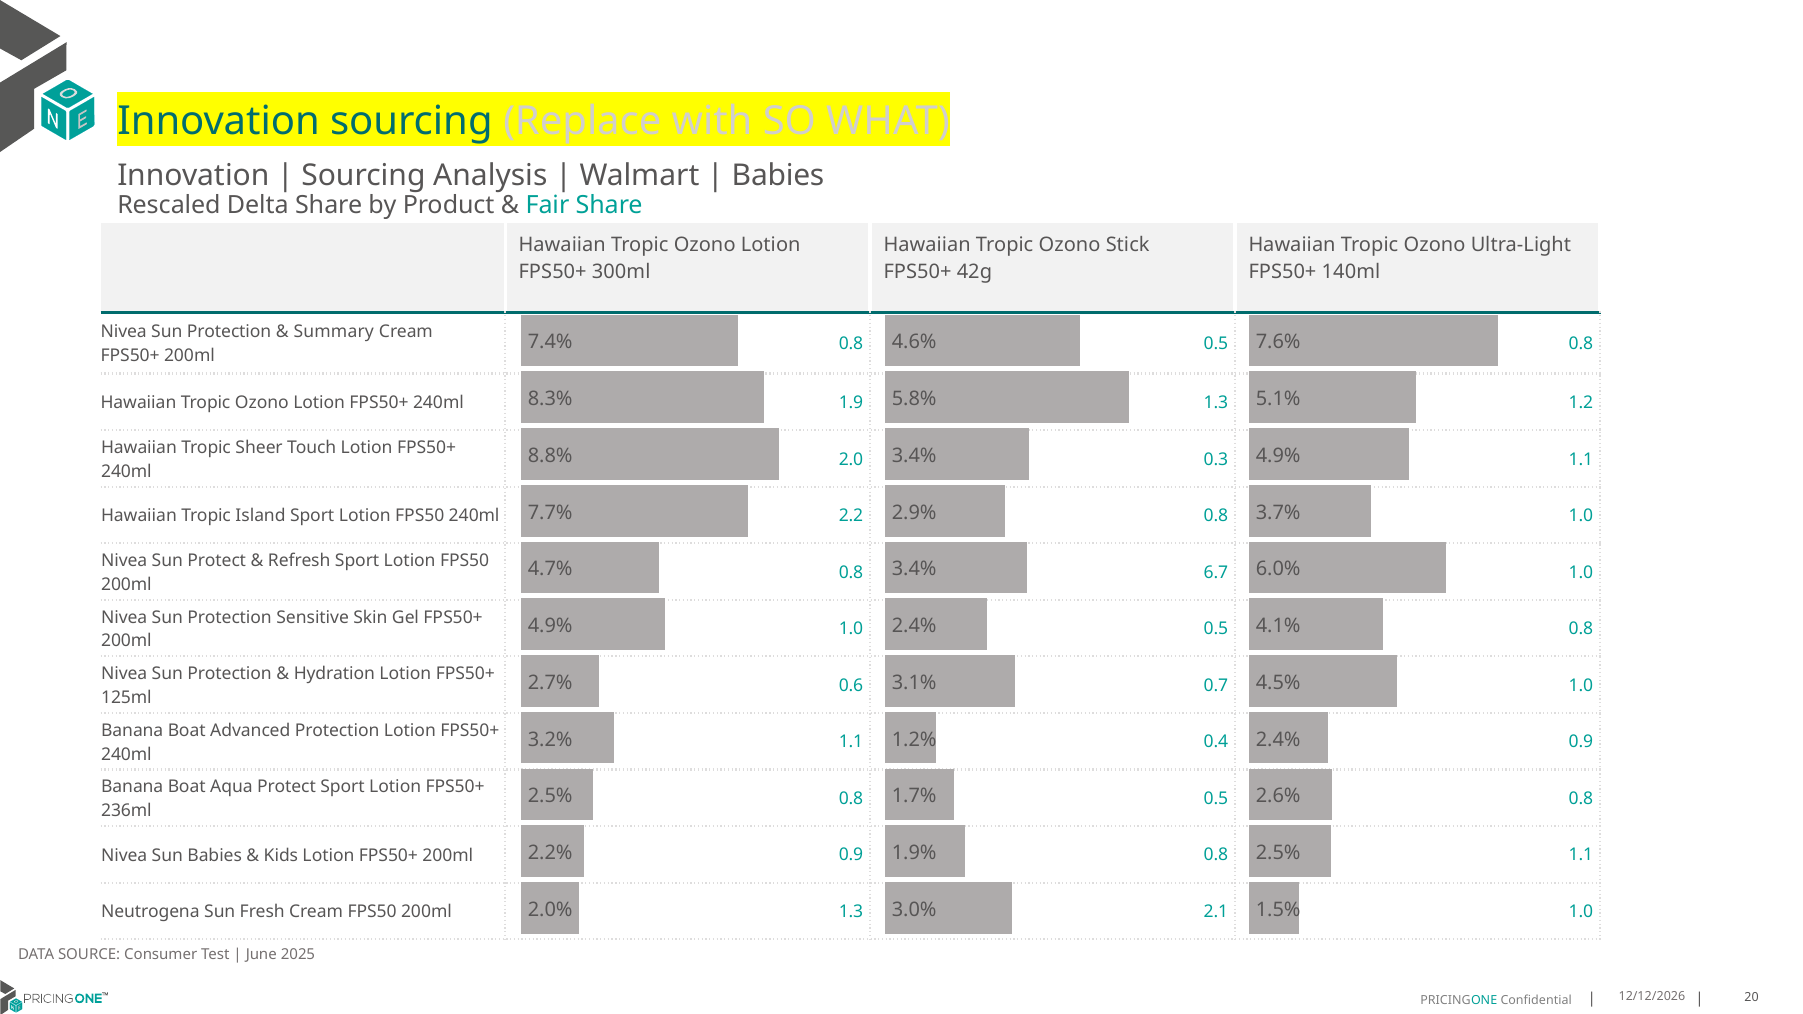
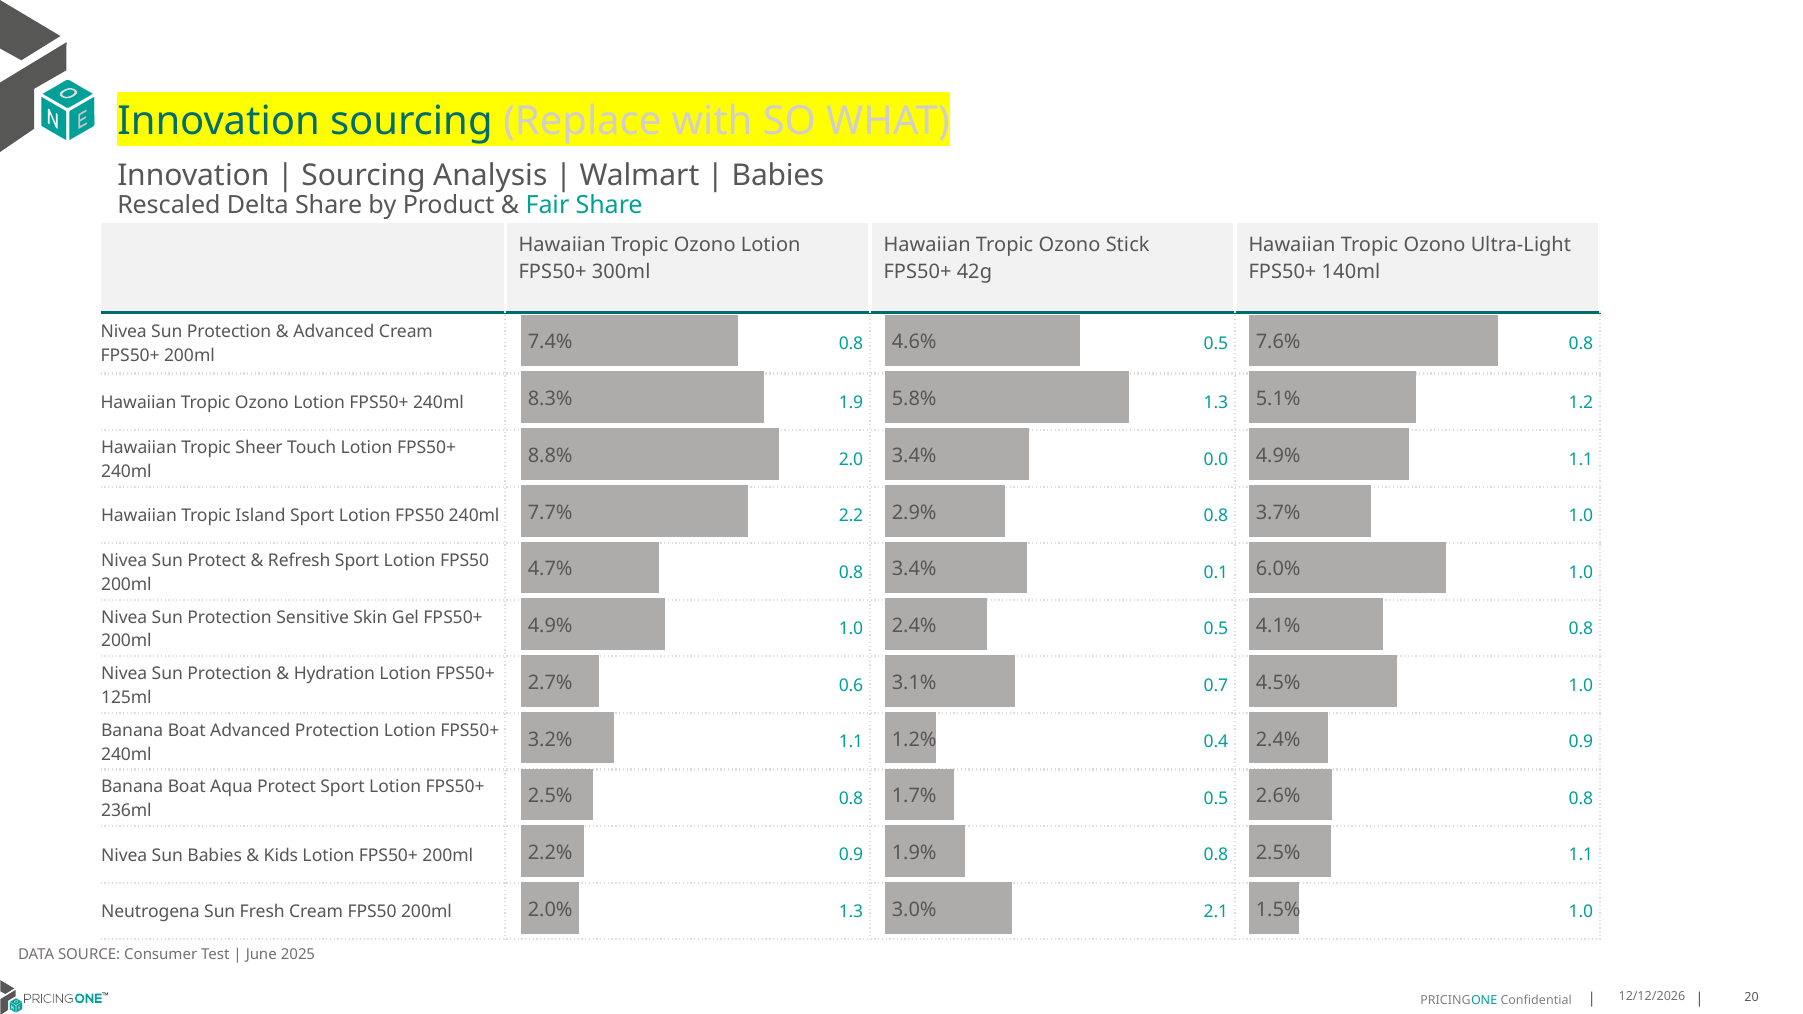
Summary: Summary -> Advanced (334, 332)
0.3: 0.3 -> 0.0 (1216, 459)
6.7: 6.7 -> 0.1 (1216, 573)
